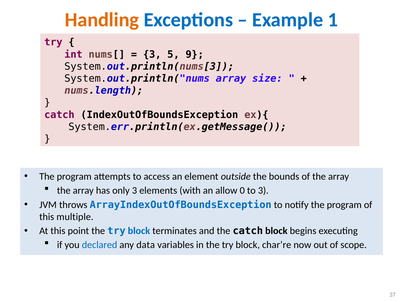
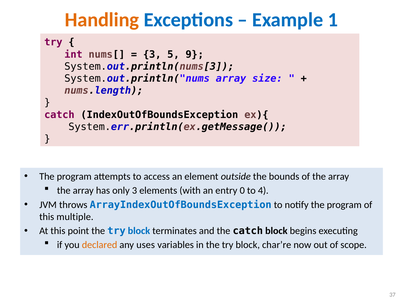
allow: allow -> entry (226, 191)
to 3: 3 -> 4 (263, 191)
declared colour: blue -> orange (100, 245)
data: data -> uses (146, 245)
